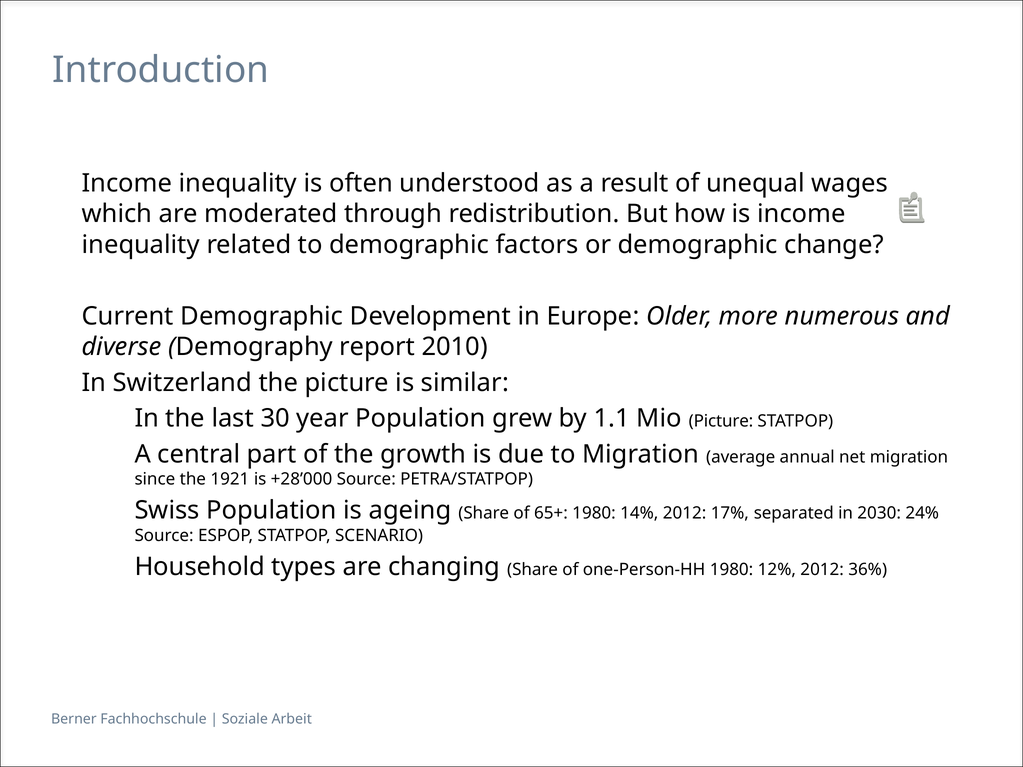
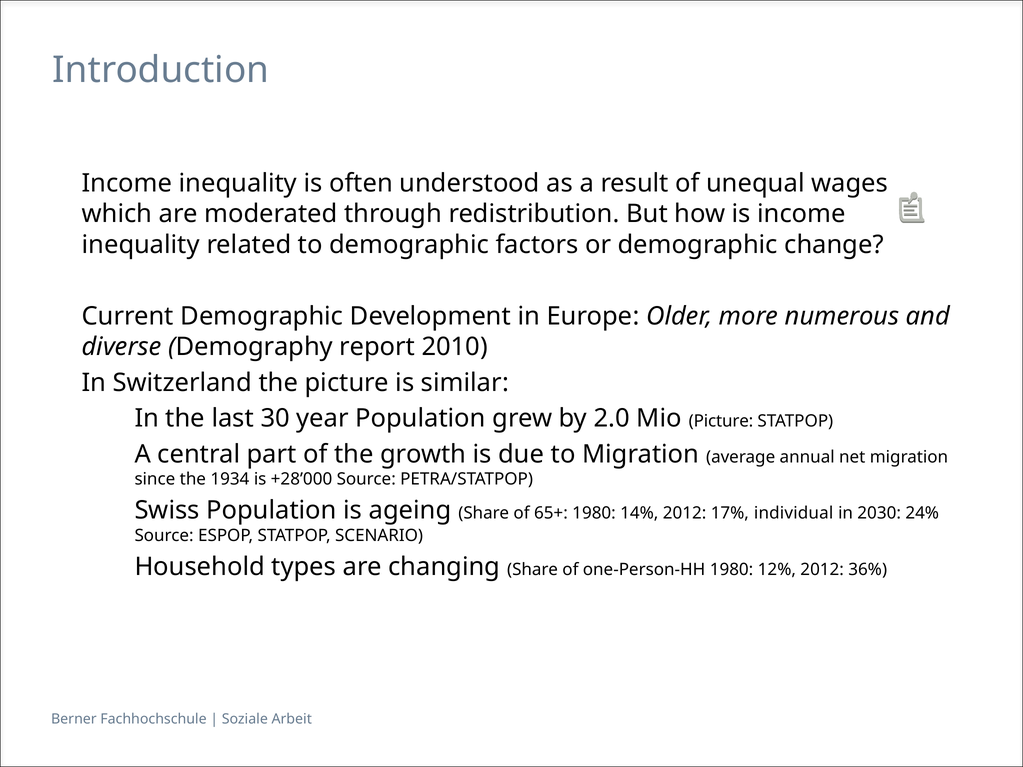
1.1: 1.1 -> 2.0 (612, 419)
1921: 1921 -> 1934 (230, 479)
separated: separated -> individual (794, 513)
